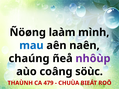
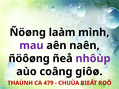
mau colour: blue -> purple (31, 46)
chaúng: chaúng -> ñöôøng (29, 59)
söùc: söùc -> giôø (89, 72)
